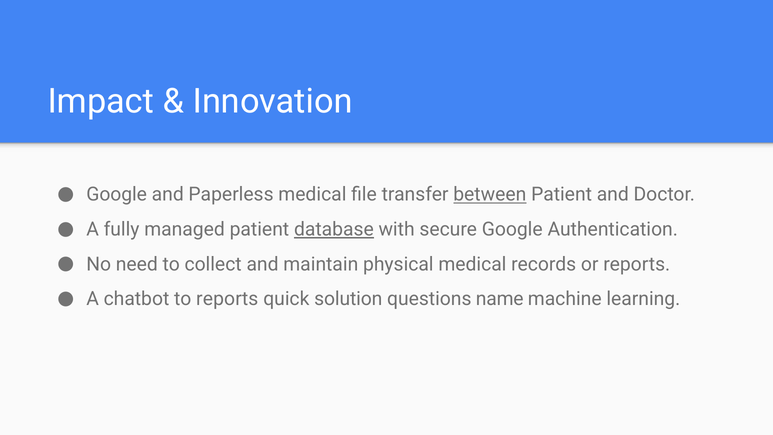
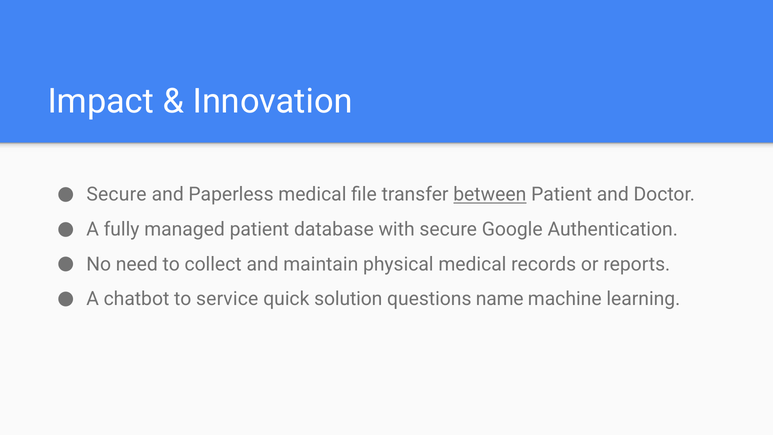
Google: Google -> Secure (117, 195)
database underline: present -> none (334, 229)
to reports: reports -> service (227, 299)
